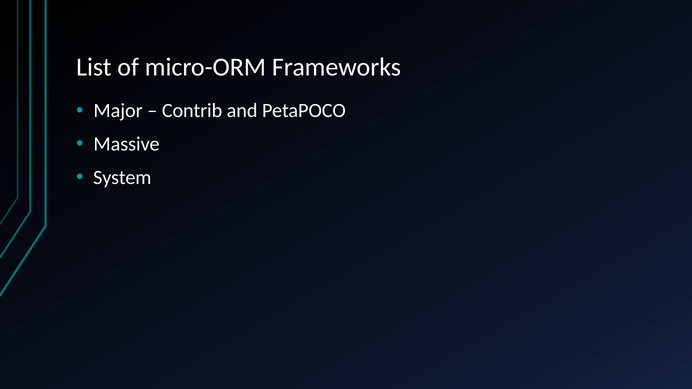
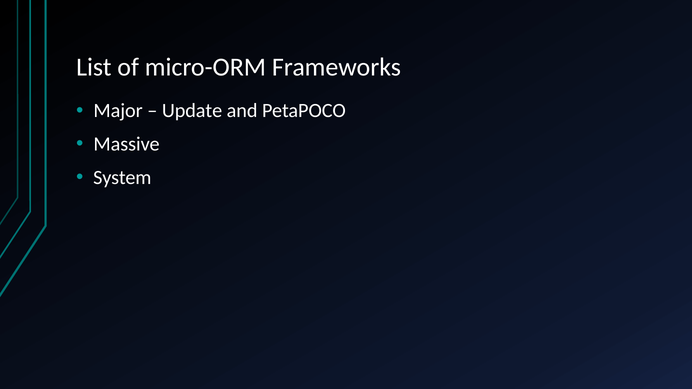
Contrib: Contrib -> Update (192, 111)
